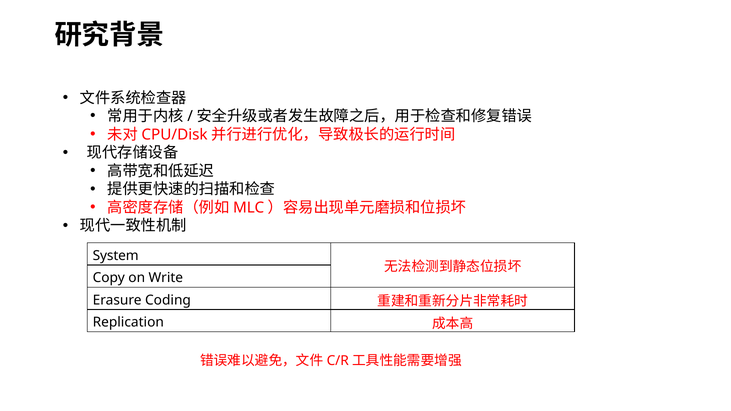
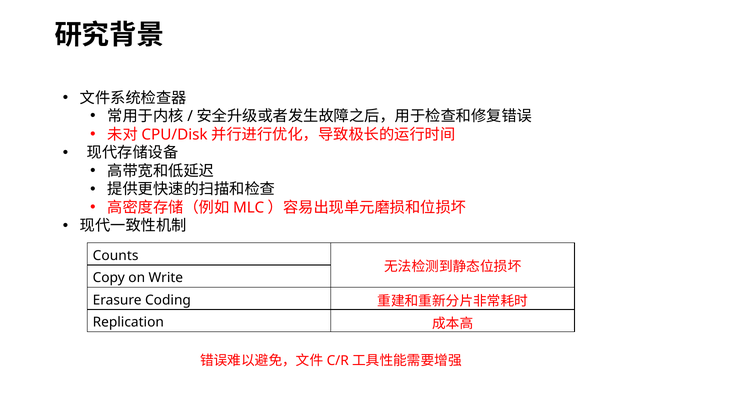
System: System -> Counts (116, 256)
